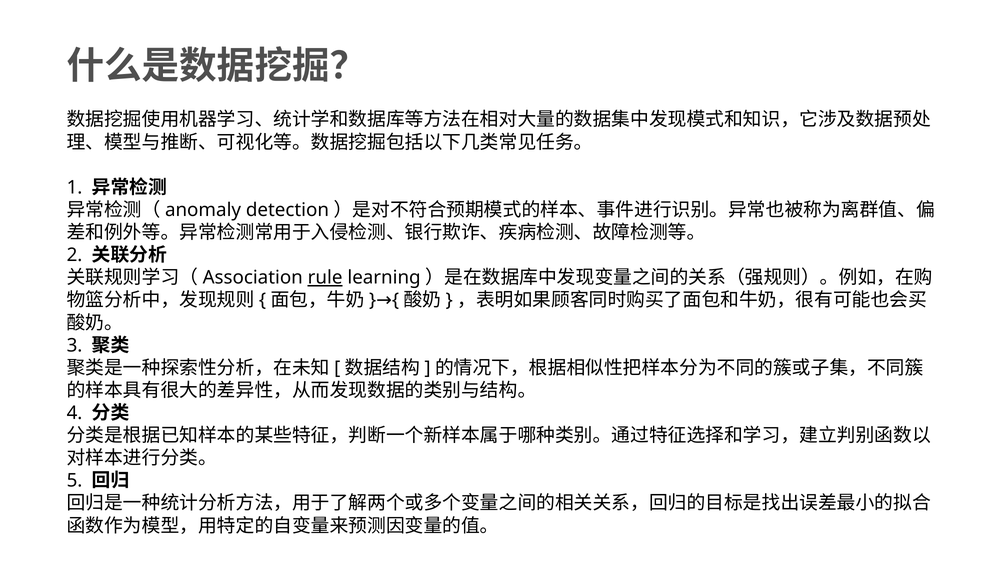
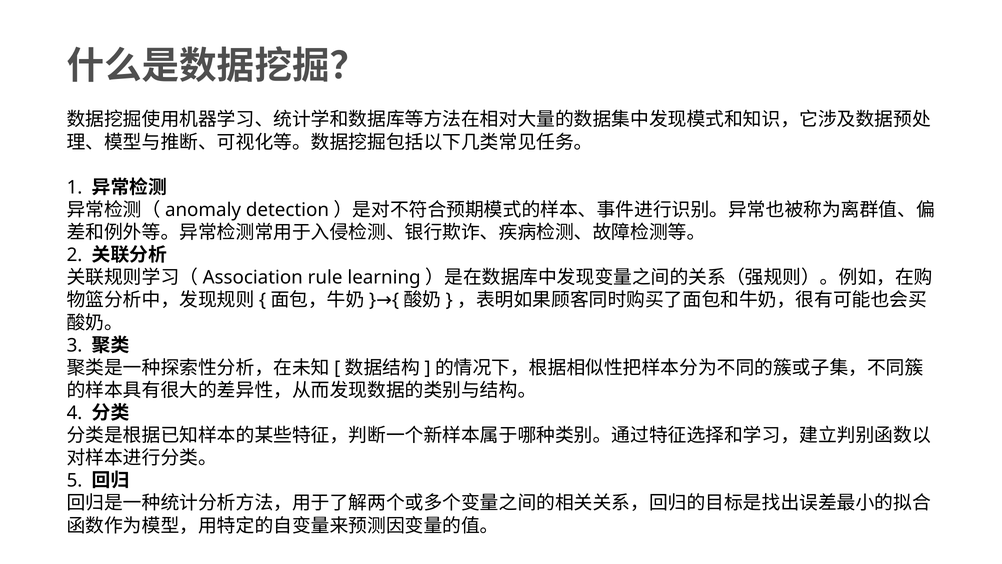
rule underline: present -> none (325, 278)
